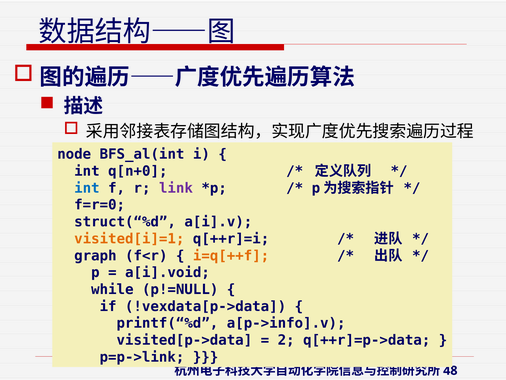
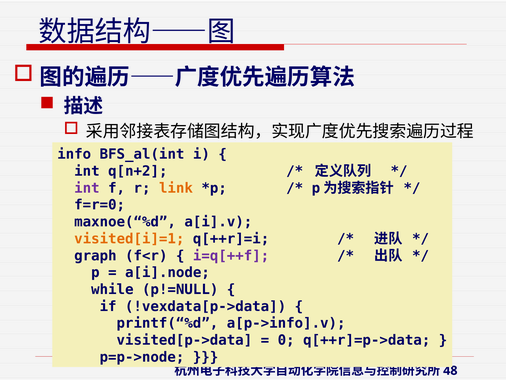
node: node -> info (74, 154)
q[n+0: q[n+0 -> q[n+2 (138, 171)
int colour: blue -> purple (87, 188)
link colour: purple -> orange (176, 188)
struct(“%d: struct(“%d -> maxnoe(“%d (125, 222)
i=q[++f colour: orange -> purple (231, 255)
a[i].void: a[i].void -> a[i].node (167, 272)
2: 2 -> 0 (286, 340)
p=p->link: p=p->link -> p=p->node (142, 357)
